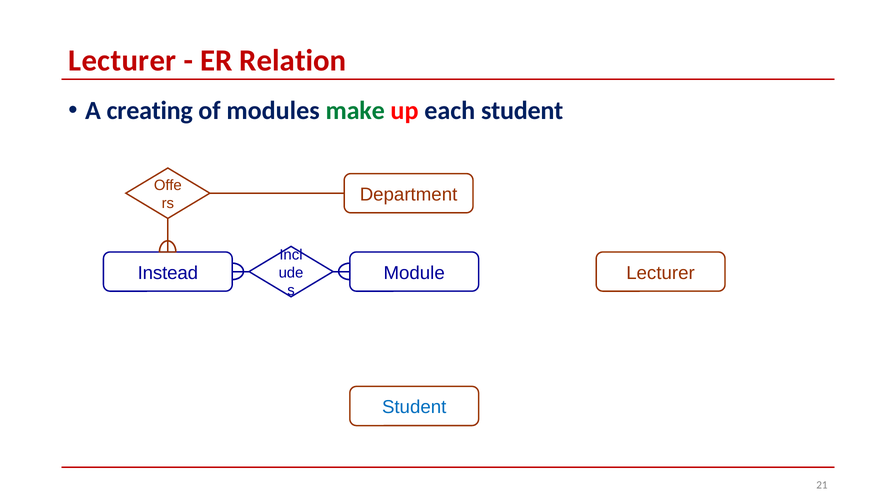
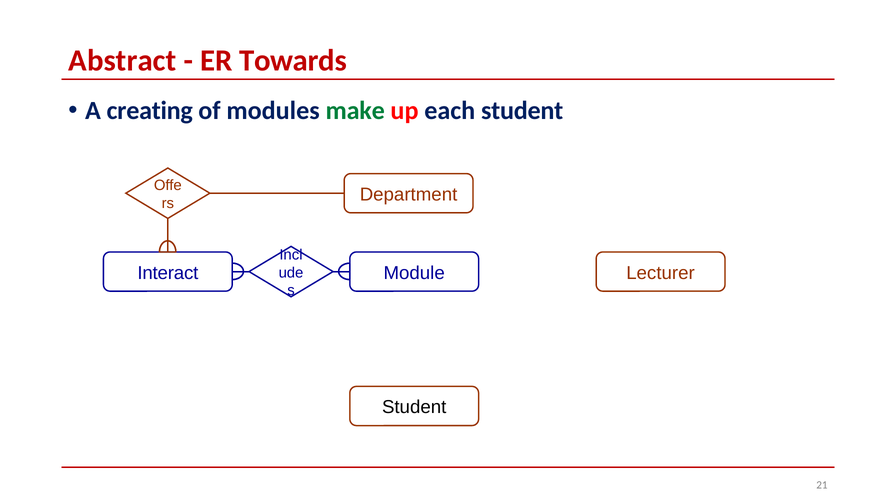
Lecturer: Lecturer -> Abstract (122, 61)
Relation: Relation -> Towards (293, 61)
Instead: Instead -> Interact (168, 273)
Student colour: blue -> black (414, 407)
